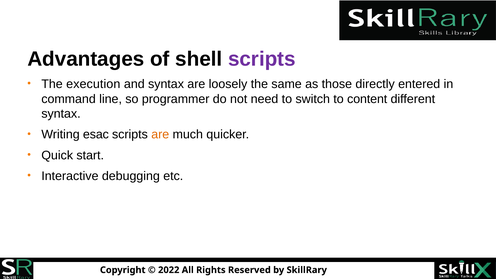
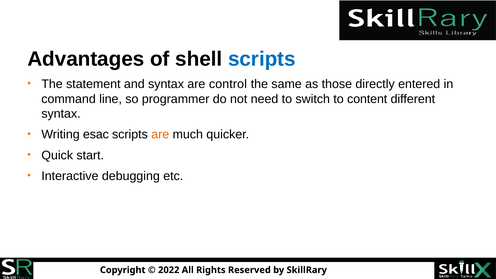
scripts colour: purple -> blue (262, 59)
execution: execution -> statement (93, 84)
loosely: loosely -> control (228, 84)
